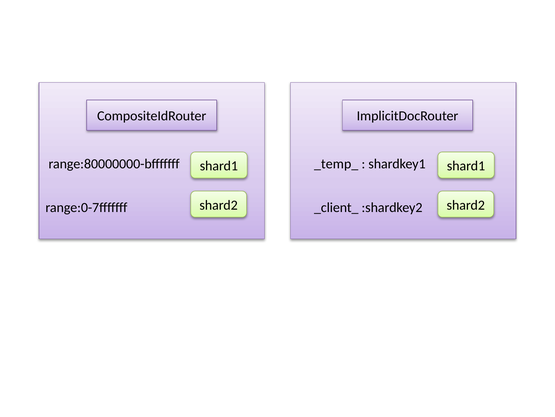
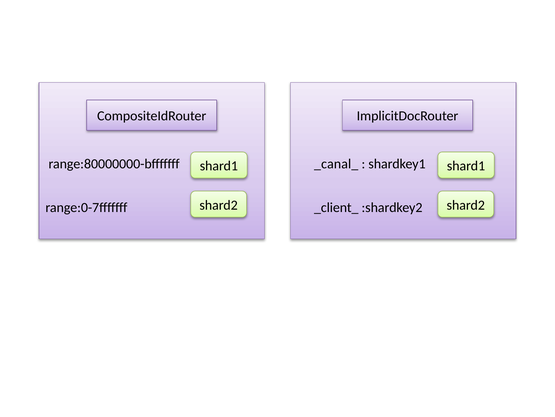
_temp_: _temp_ -> _canal_ (336, 164)
